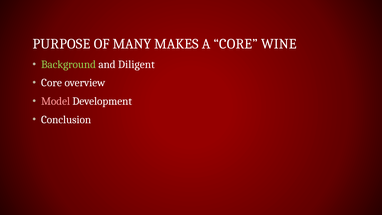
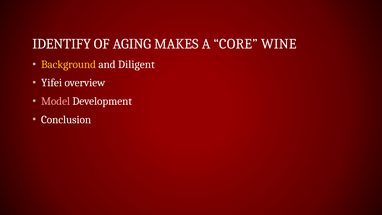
PURPOSE: PURPOSE -> IDENTIFY (62, 44)
MANY: MANY -> AGING (132, 44)
Background colour: light green -> yellow (69, 64)
Core: Core -> Yifei (52, 83)
